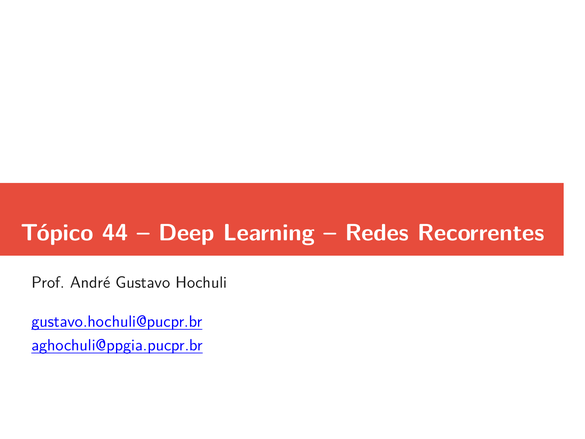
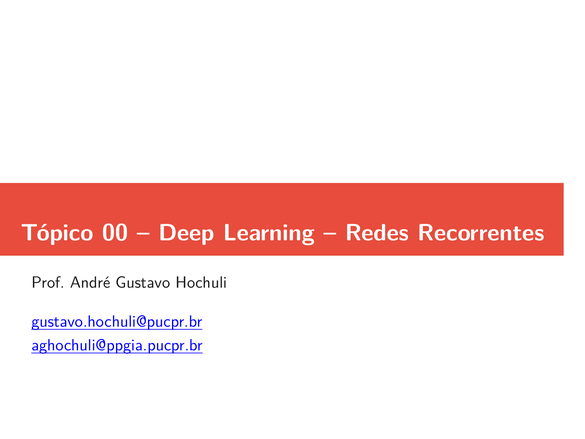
44: 44 -> 00 (115, 233)
